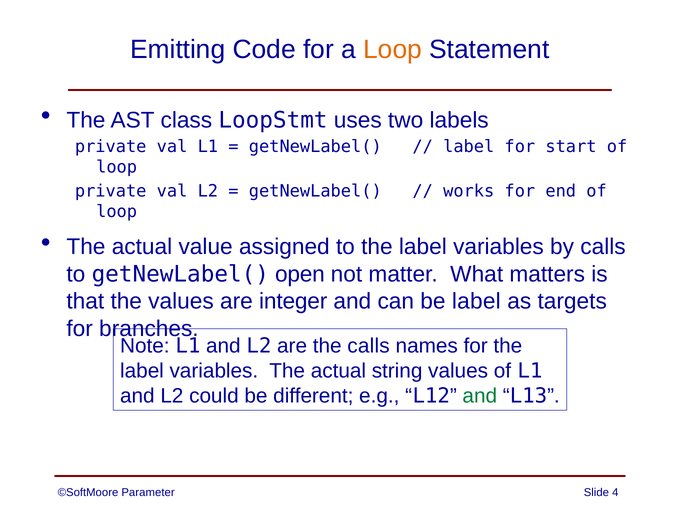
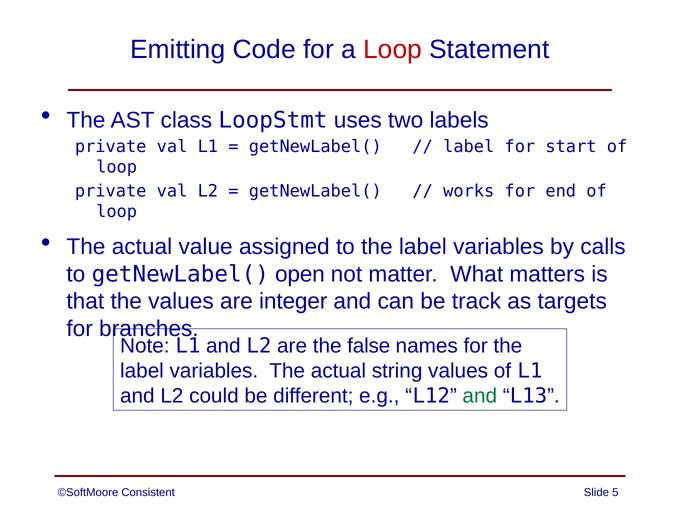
Loop colour: orange -> red (393, 49)
be label: label -> track (476, 301)
the calls: calls -> false (369, 346)
Parameter: Parameter -> Consistent (148, 493)
4: 4 -> 5 (615, 493)
